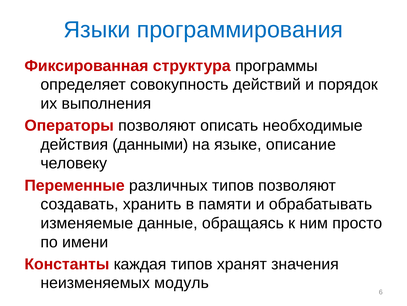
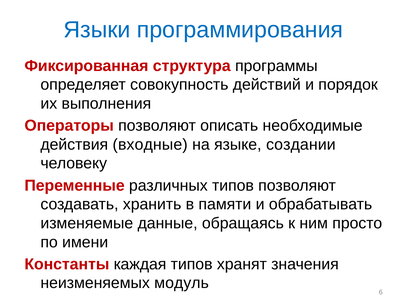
данными: данными -> входные (150, 144)
описание: описание -> создании (301, 144)
